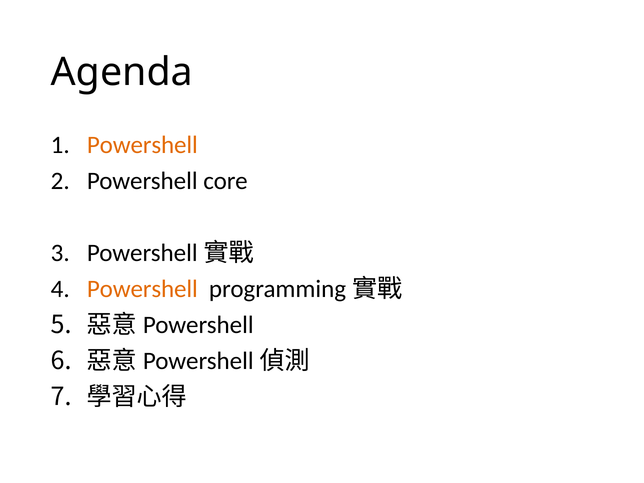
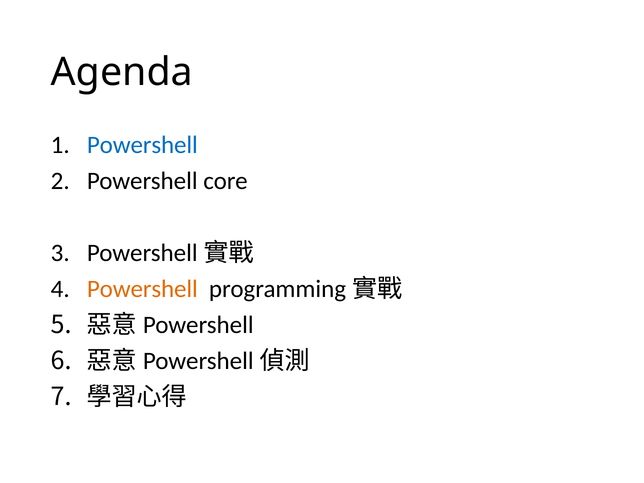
Powershell colour: orange -> blue (142, 145)
